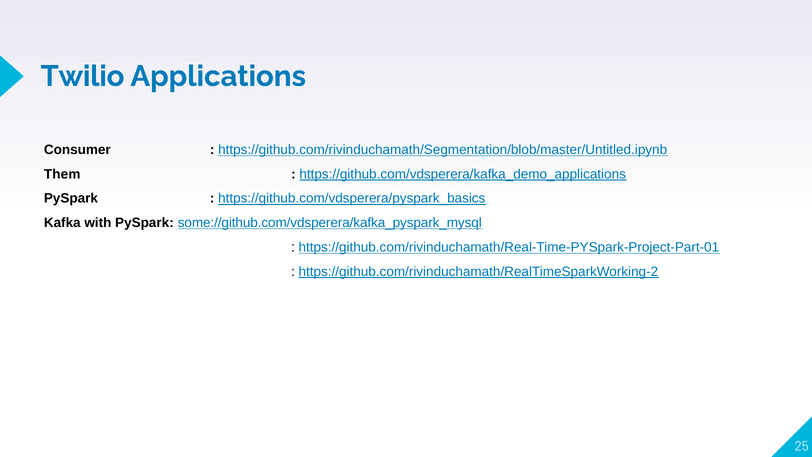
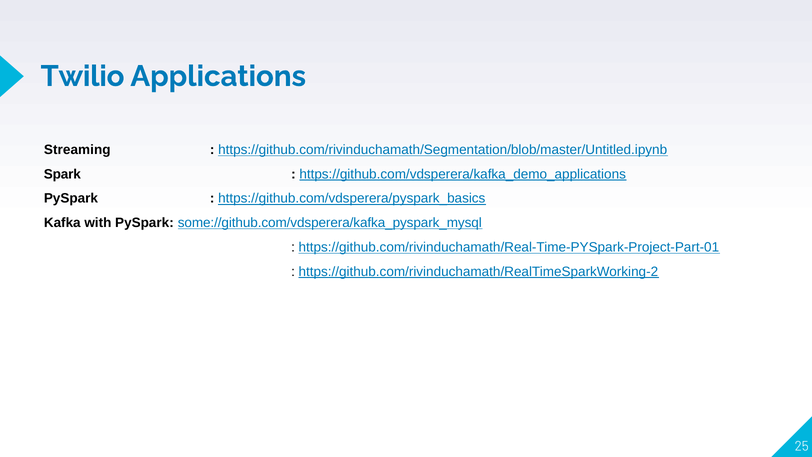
Consumer: Consumer -> Streaming (77, 150)
Them: Them -> Spark (62, 174)
